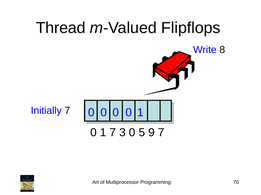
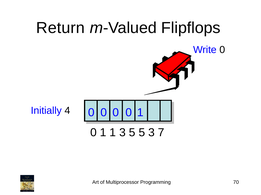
Thread: Thread -> Return (60, 28)
Write 8: 8 -> 0 (222, 50)
Initially 7: 7 -> 4 (67, 111)
0 1 7: 7 -> 1 (113, 133)
3 0: 0 -> 5 (132, 133)
5 9: 9 -> 3 (152, 133)
